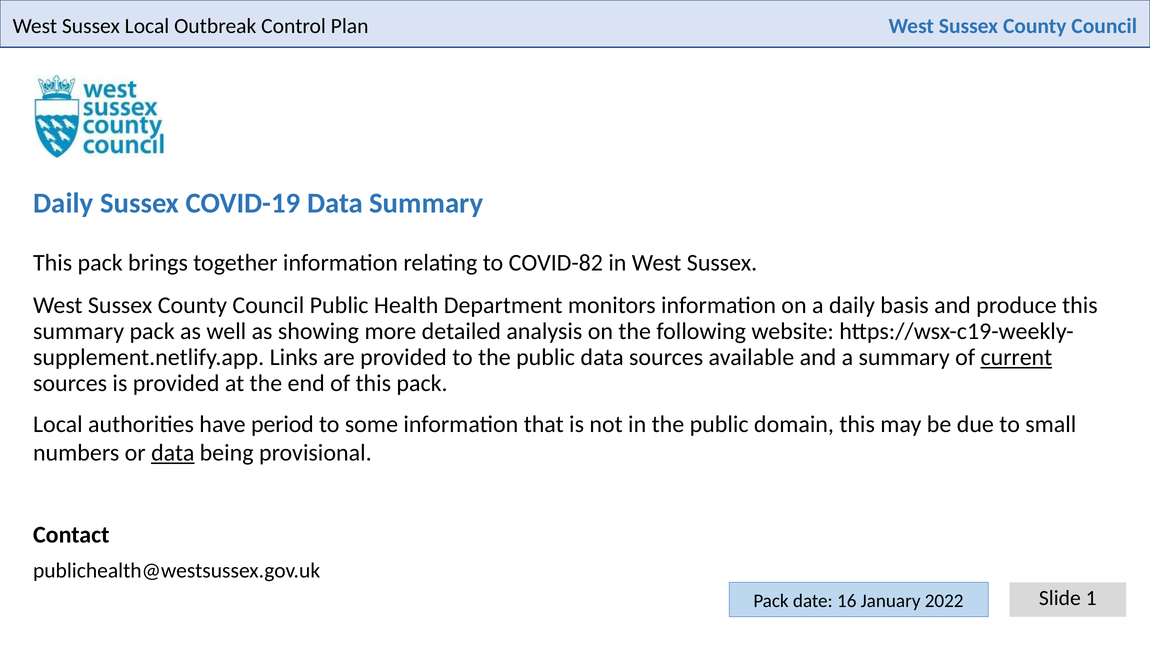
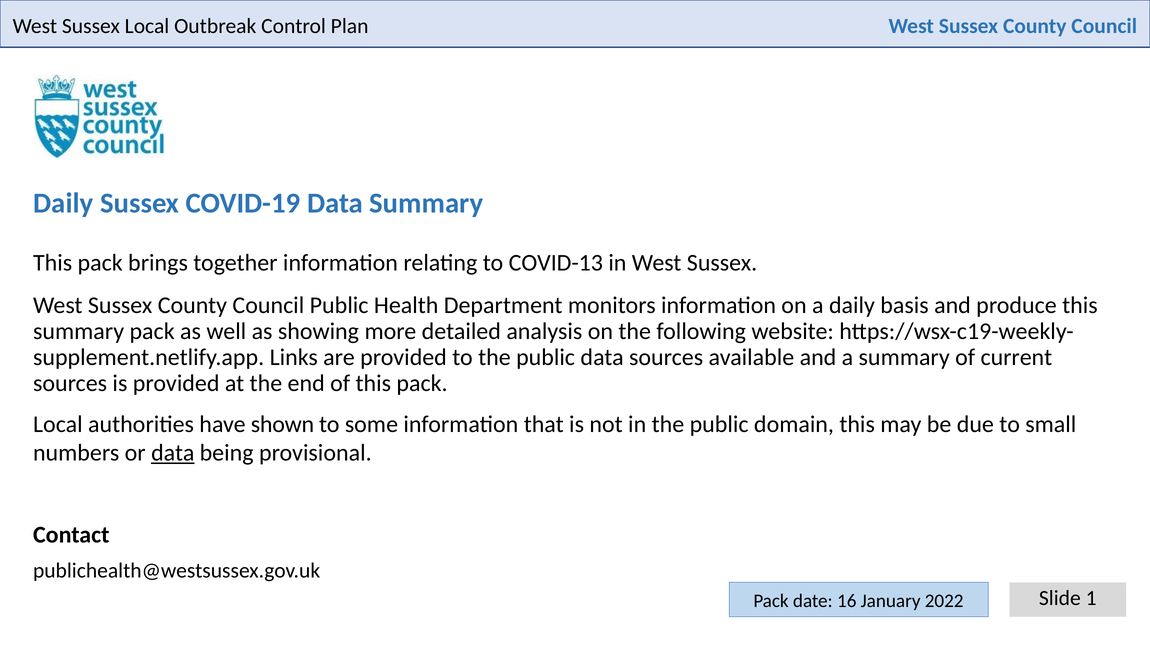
COVID-82: COVID-82 -> COVID-13 (556, 263)
current underline: present -> none (1016, 357)
period: period -> shown (282, 424)
